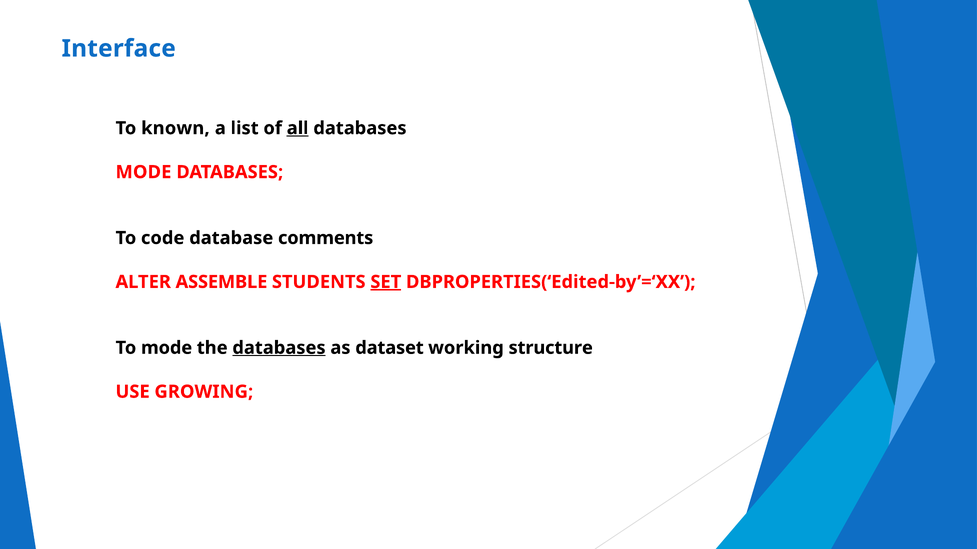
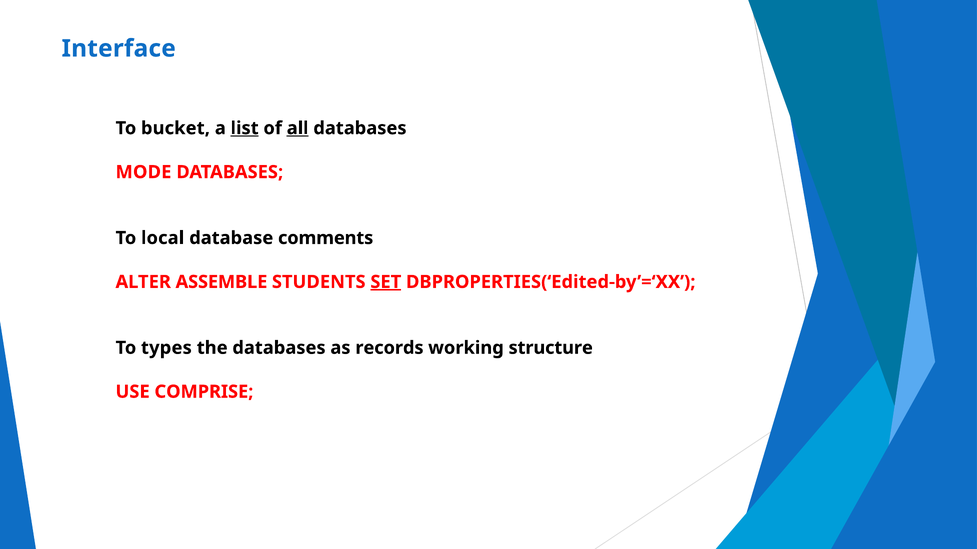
known: known -> bucket (175, 128)
list underline: none -> present (245, 128)
code: code -> local (163, 238)
To mode: mode -> types (166, 348)
databases underline: present -> none (279, 348)
dataset: dataset -> records (389, 348)
GROWING: GROWING -> COMPRISE (204, 392)
